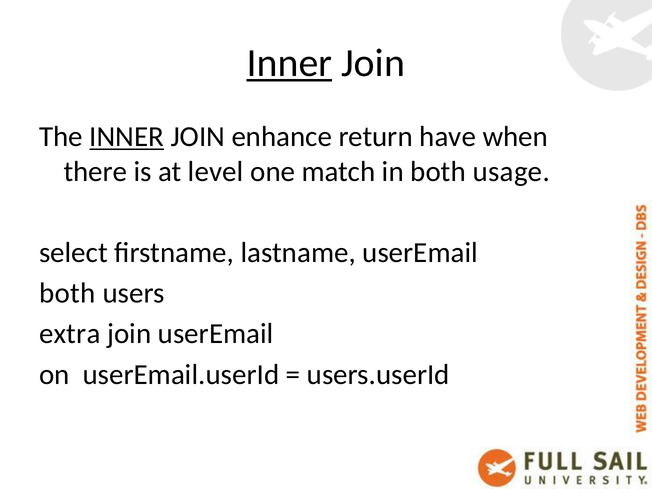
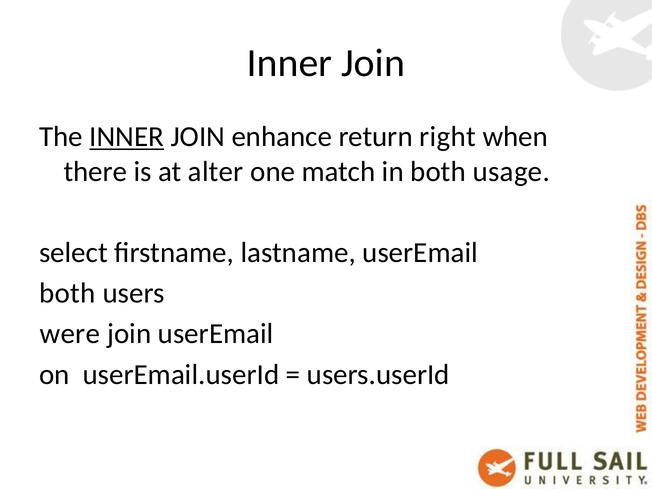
Inner underline: present -> none (289, 63)
have: have -> right (448, 137)
level: level -> alter (216, 172)
extra: extra -> were (70, 334)
